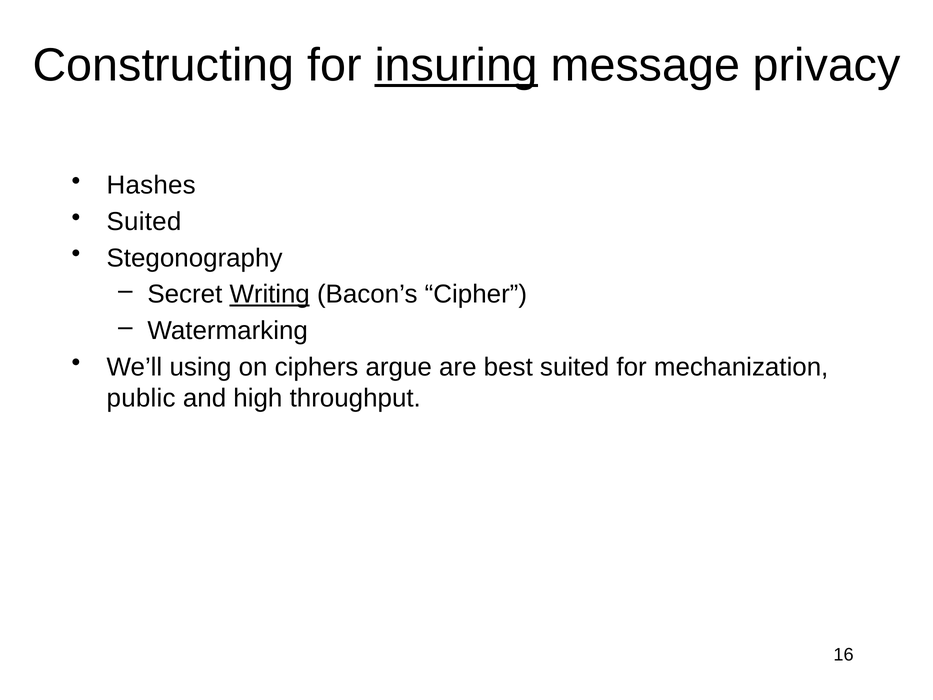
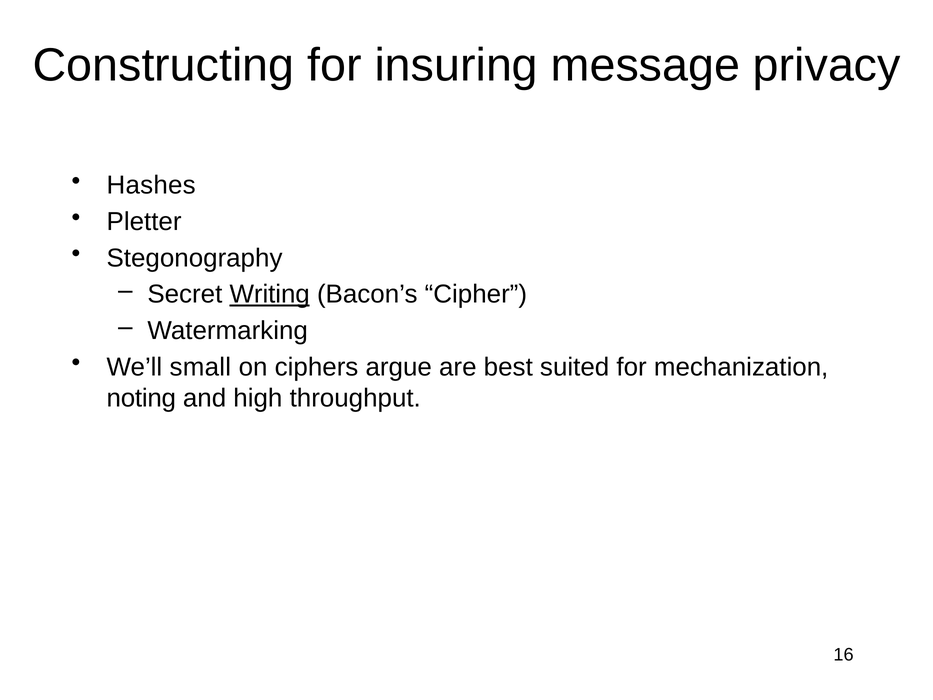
insuring underline: present -> none (456, 65)
Suited: Suited -> Pletter (144, 222)
using: using -> small (200, 367)
public: public -> noting (141, 398)
